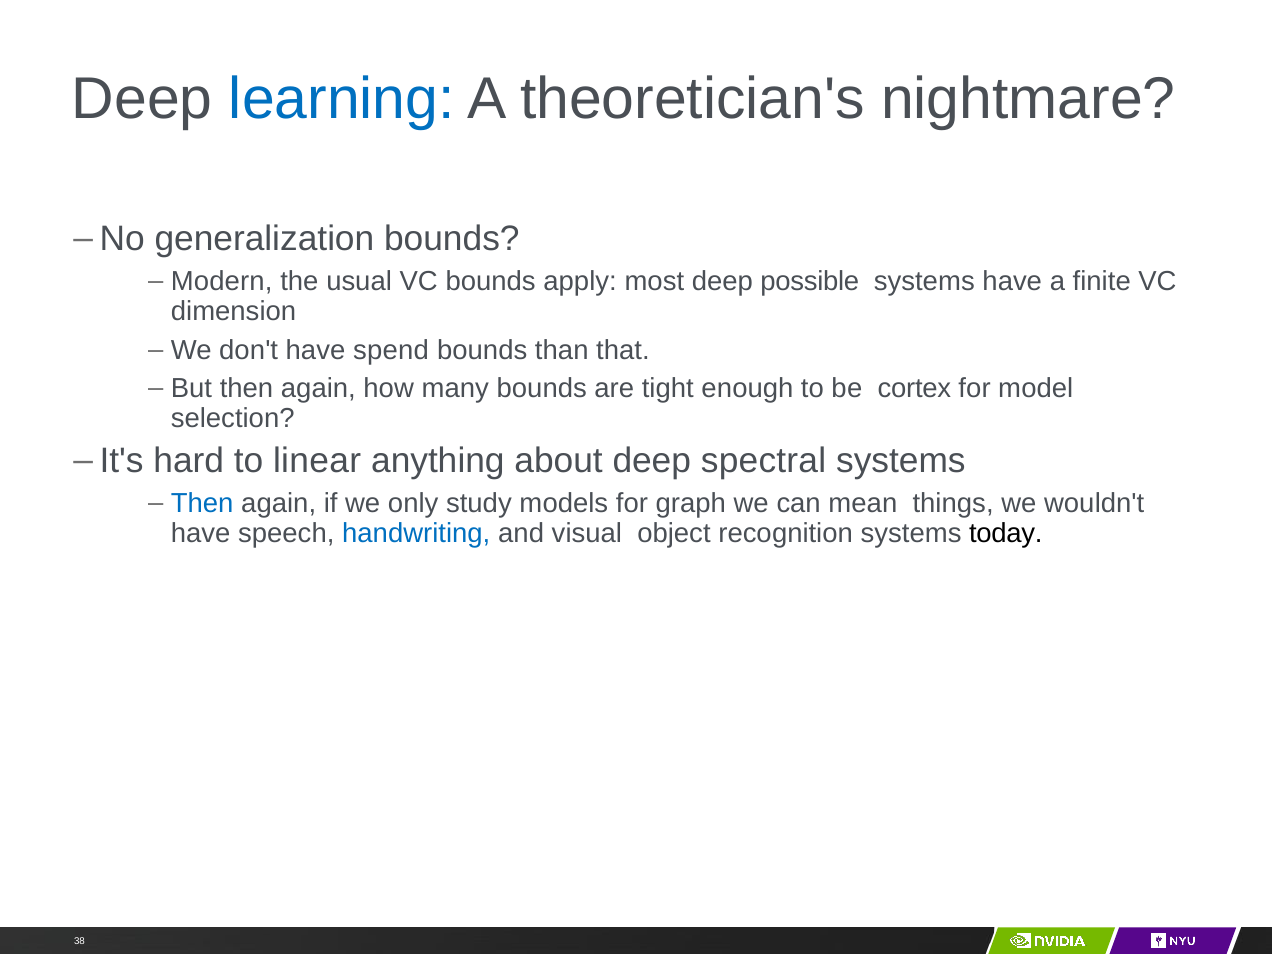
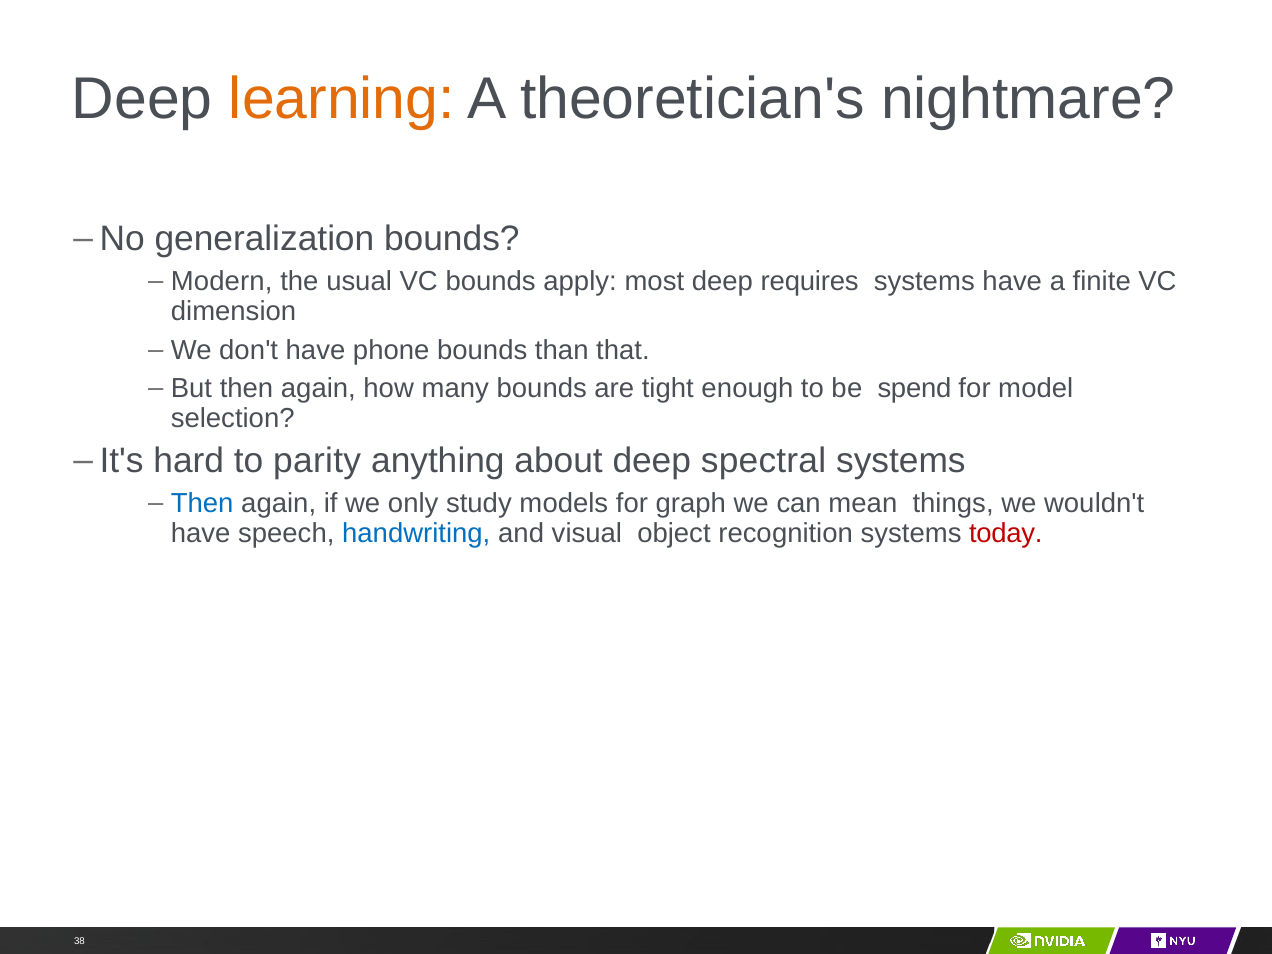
learning colour: blue -> orange (342, 99)
possible: possible -> requires (810, 282)
spend: spend -> phone (391, 350)
cortex: cortex -> spend (914, 389)
linear: linear -> parity (317, 461)
today colour: black -> red (1006, 534)
